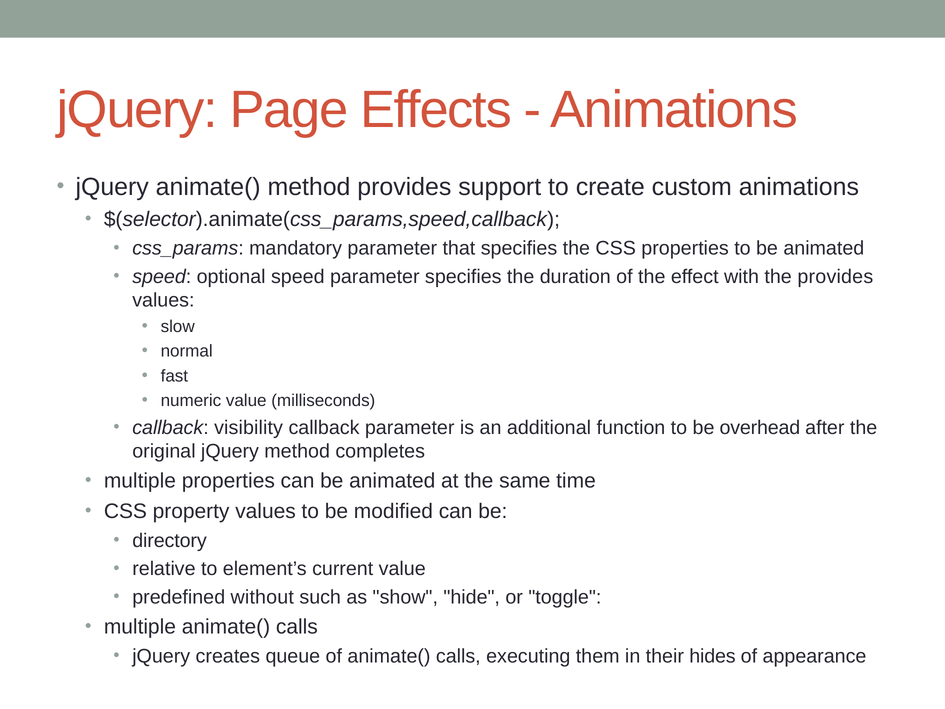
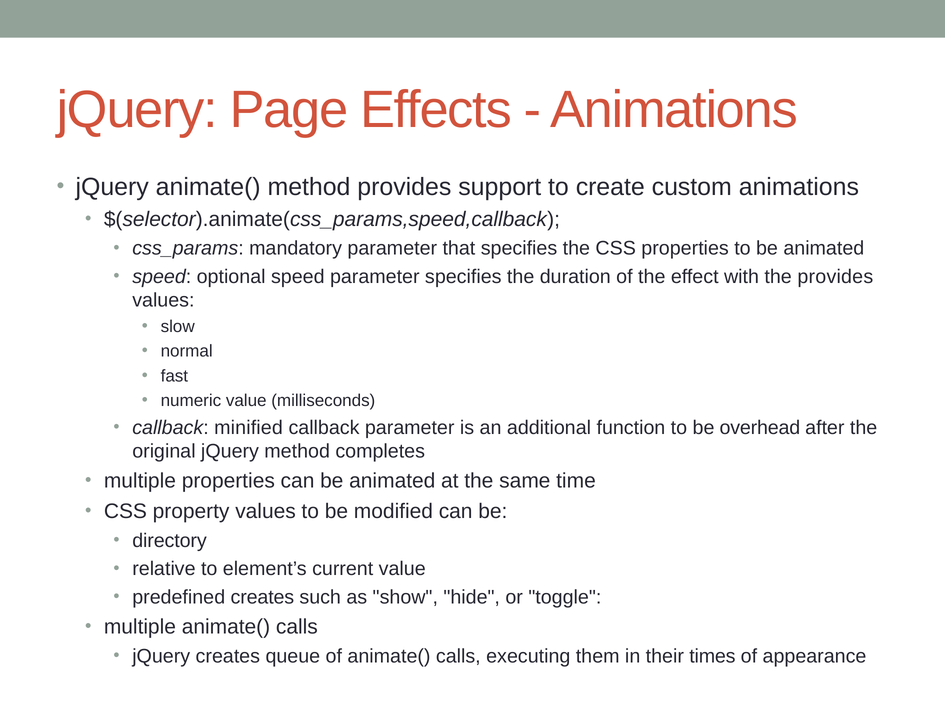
visibility: visibility -> minified (249, 427)
predefined without: without -> creates (262, 597)
hides: hides -> times (712, 656)
